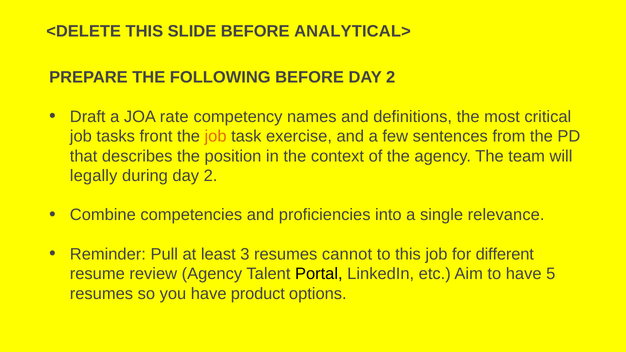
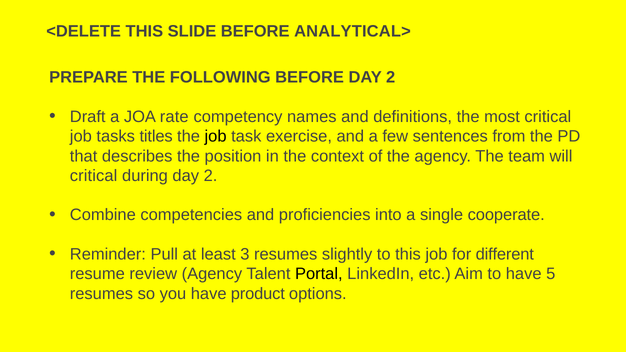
front: front -> titles (156, 136)
job colour: orange -> black (216, 136)
legally: legally -> critical (94, 176)
relevance: relevance -> cooperate (506, 215)
cannot: cannot -> slightly (347, 254)
